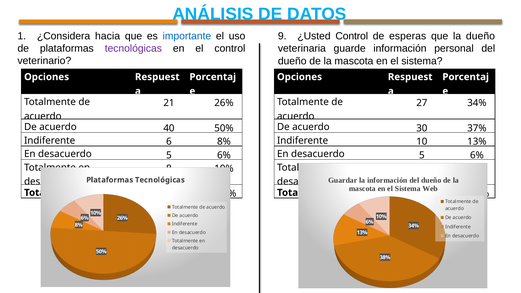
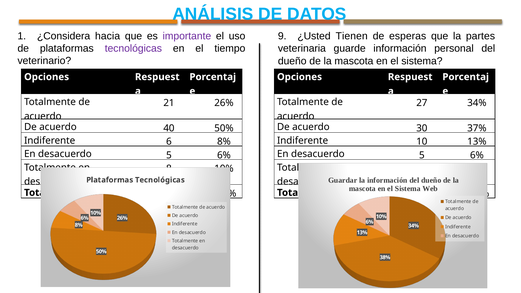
importante colour: blue -> purple (187, 36)
¿Usted Control: Control -> Tienen (352, 36)
la dueño: dueño -> partes (480, 36)
el control: control -> tiempo (230, 49)
